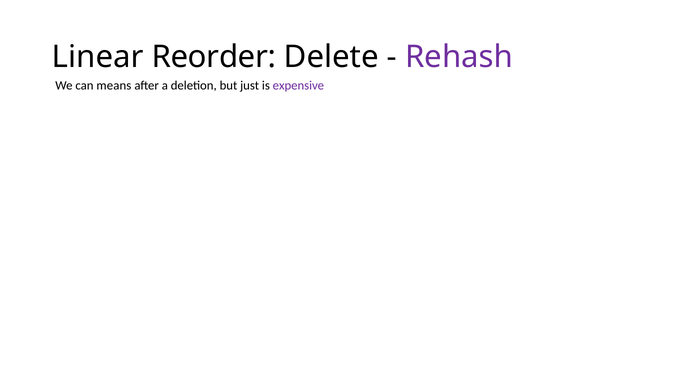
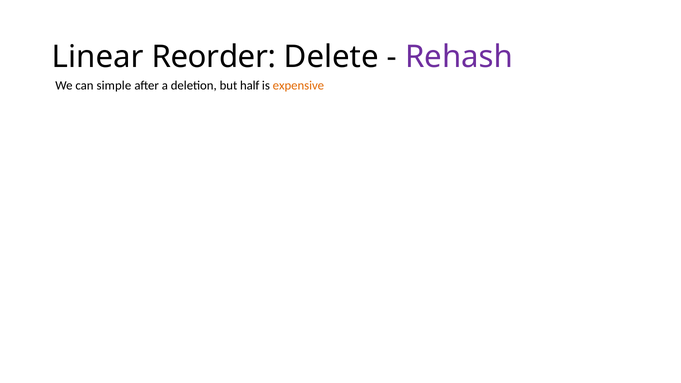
means: means -> simple (114, 85)
just: just -> half (250, 85)
expensive colour: purple -> orange (298, 85)
